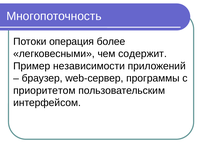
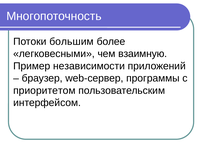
операция: операция -> большим (72, 42)
содержит: содержит -> взаимную (143, 54)
